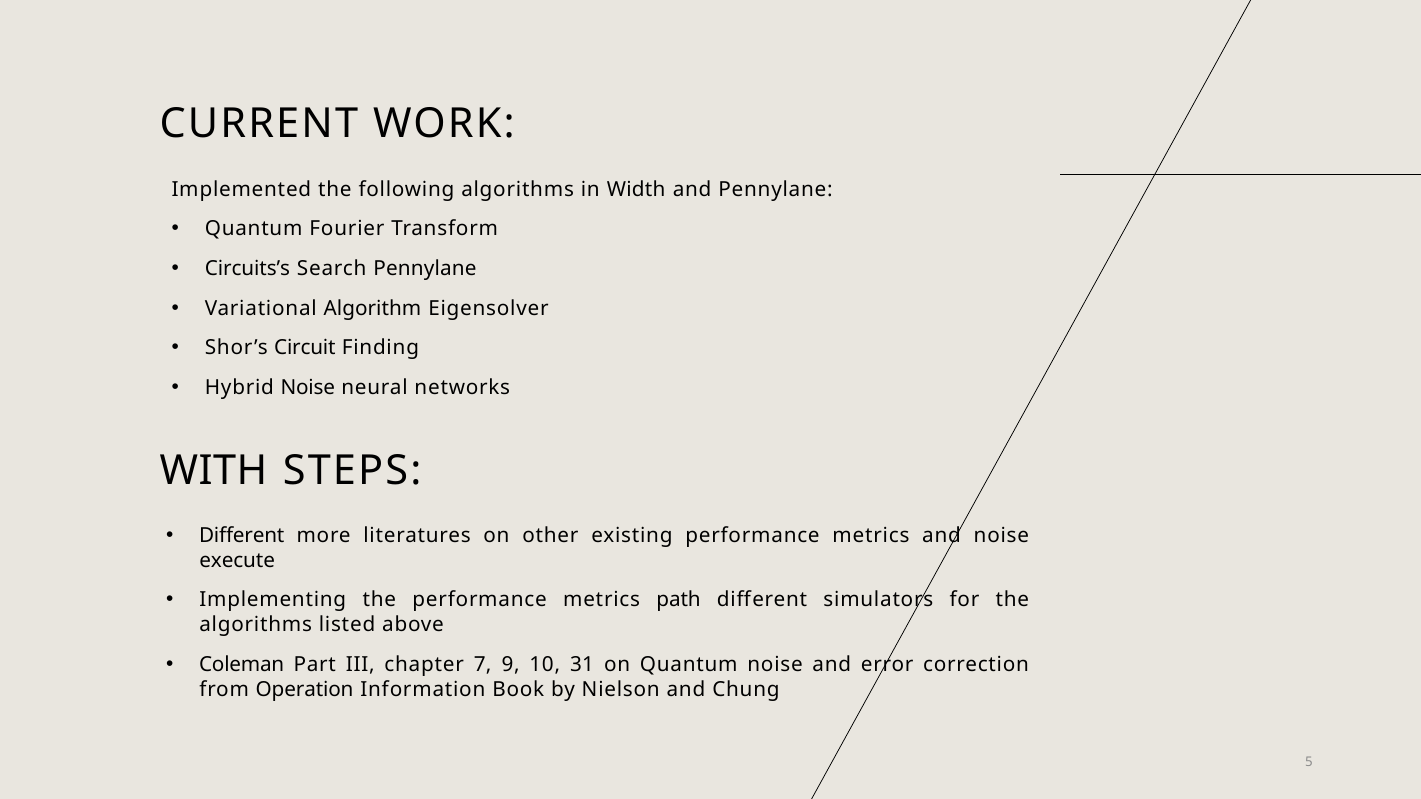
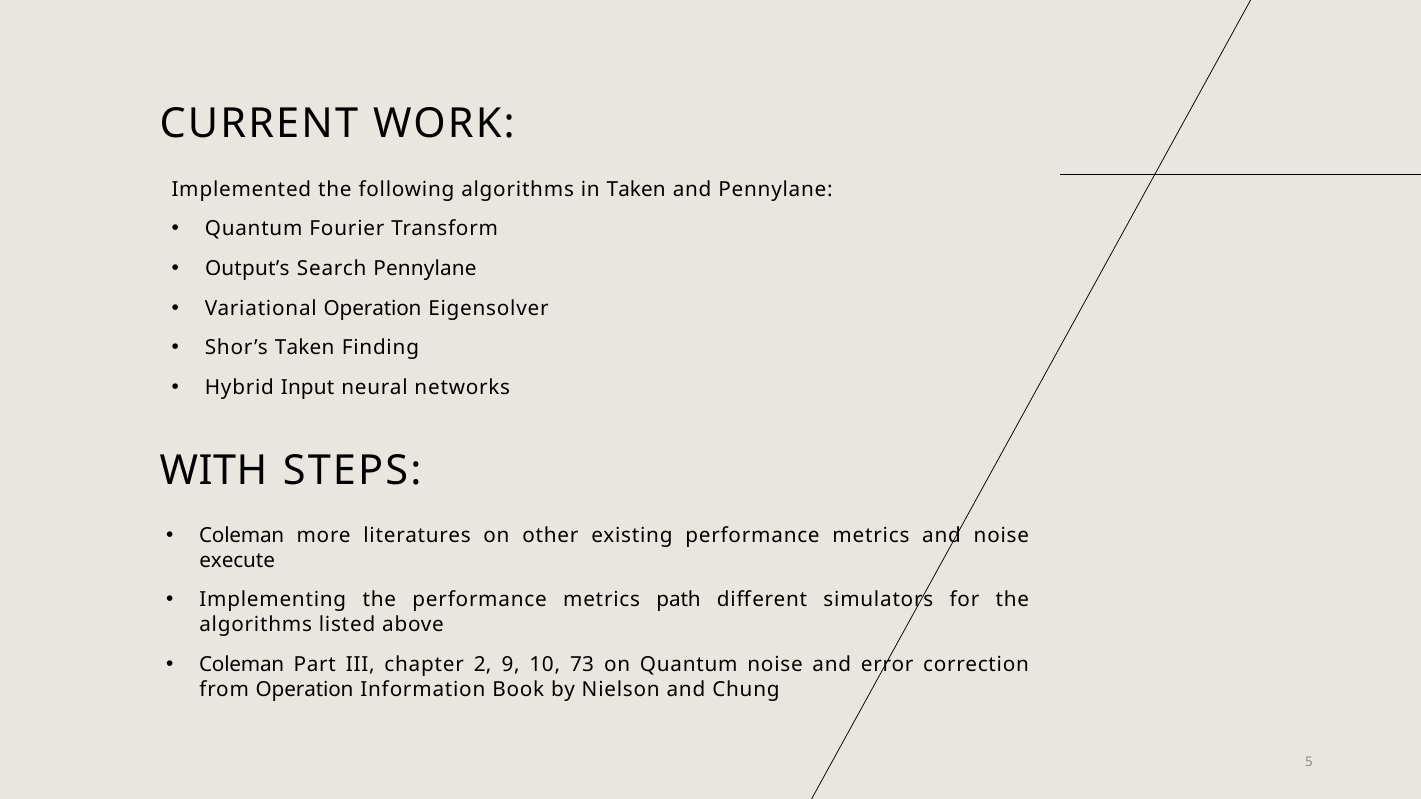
in Width: Width -> Taken (636, 189)
Circuits’s: Circuits’s -> Output’s (247, 269)
Variational Algorithm: Algorithm -> Operation (373, 308)
Shor’s Circuit: Circuit -> Taken (305, 348)
Hybrid Noise: Noise -> Input (308, 388)
Different: Different -> Coleman (242, 536)
7: 7 -> 2 (483, 665)
31: 31 -> 73 (582, 665)
